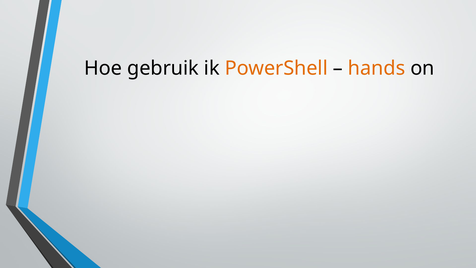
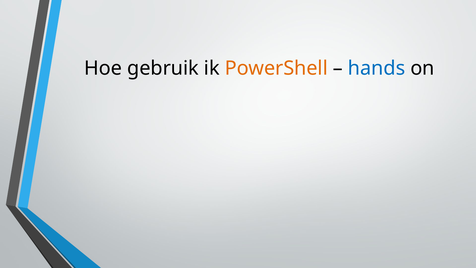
hands colour: orange -> blue (377, 68)
